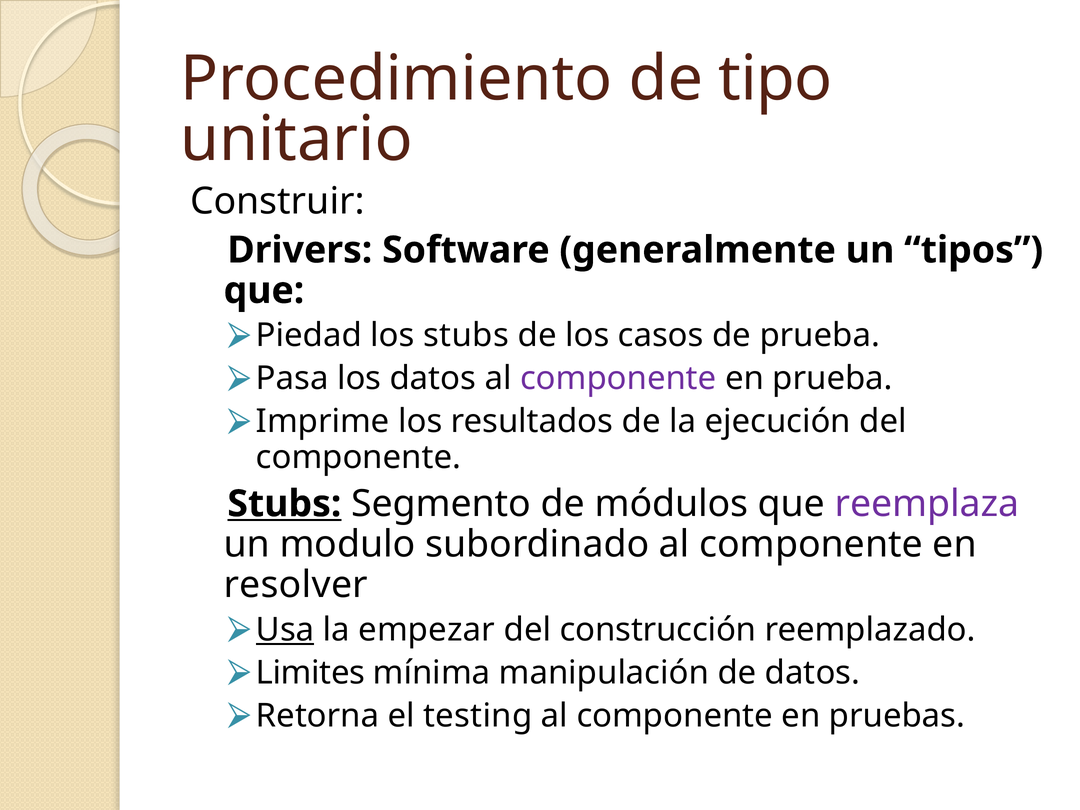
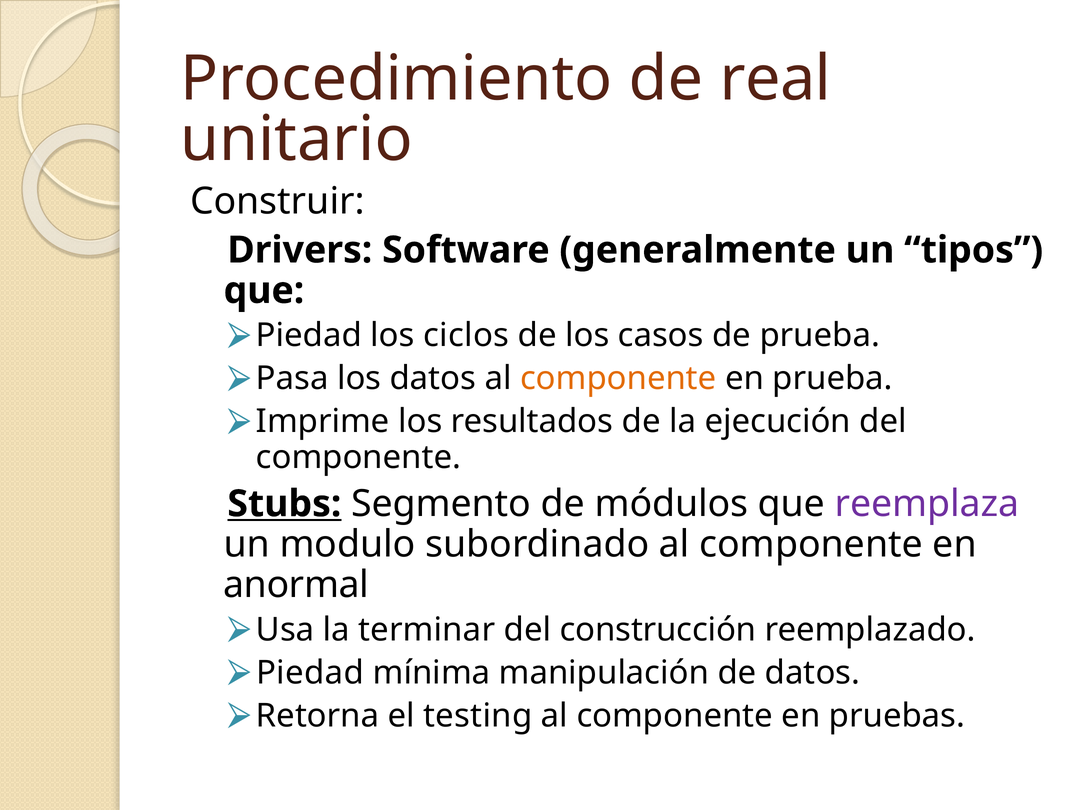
tipo: tipo -> real (775, 79)
los stubs: stubs -> ciclos (466, 335)
componente colour: purple -> orange (618, 378)
resolver: resolver -> anormal (296, 585)
Usa underline: present -> none (285, 630)
empezar: empezar -> terminar (427, 630)
Limites: Limites -> Piedad (310, 673)
